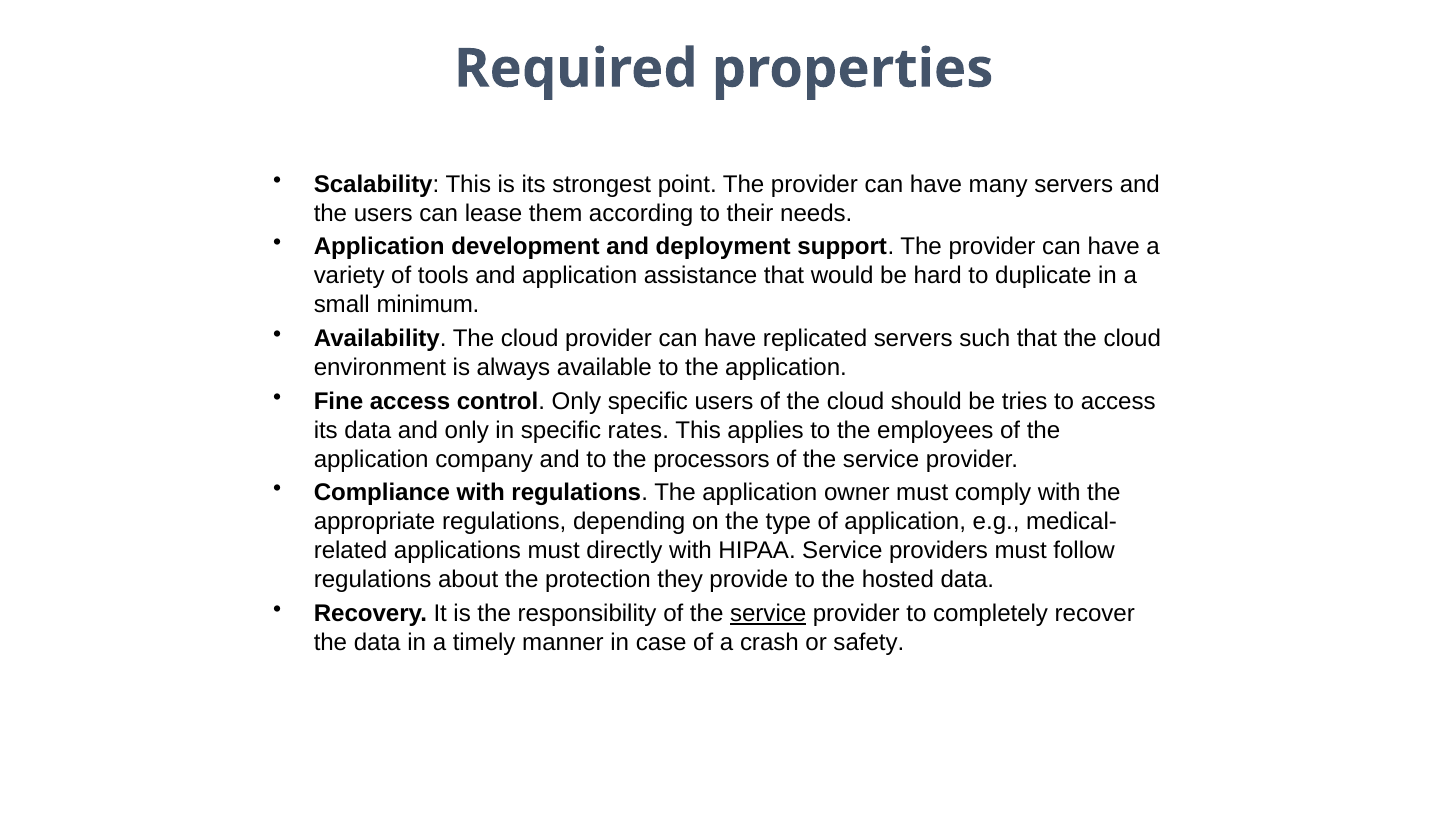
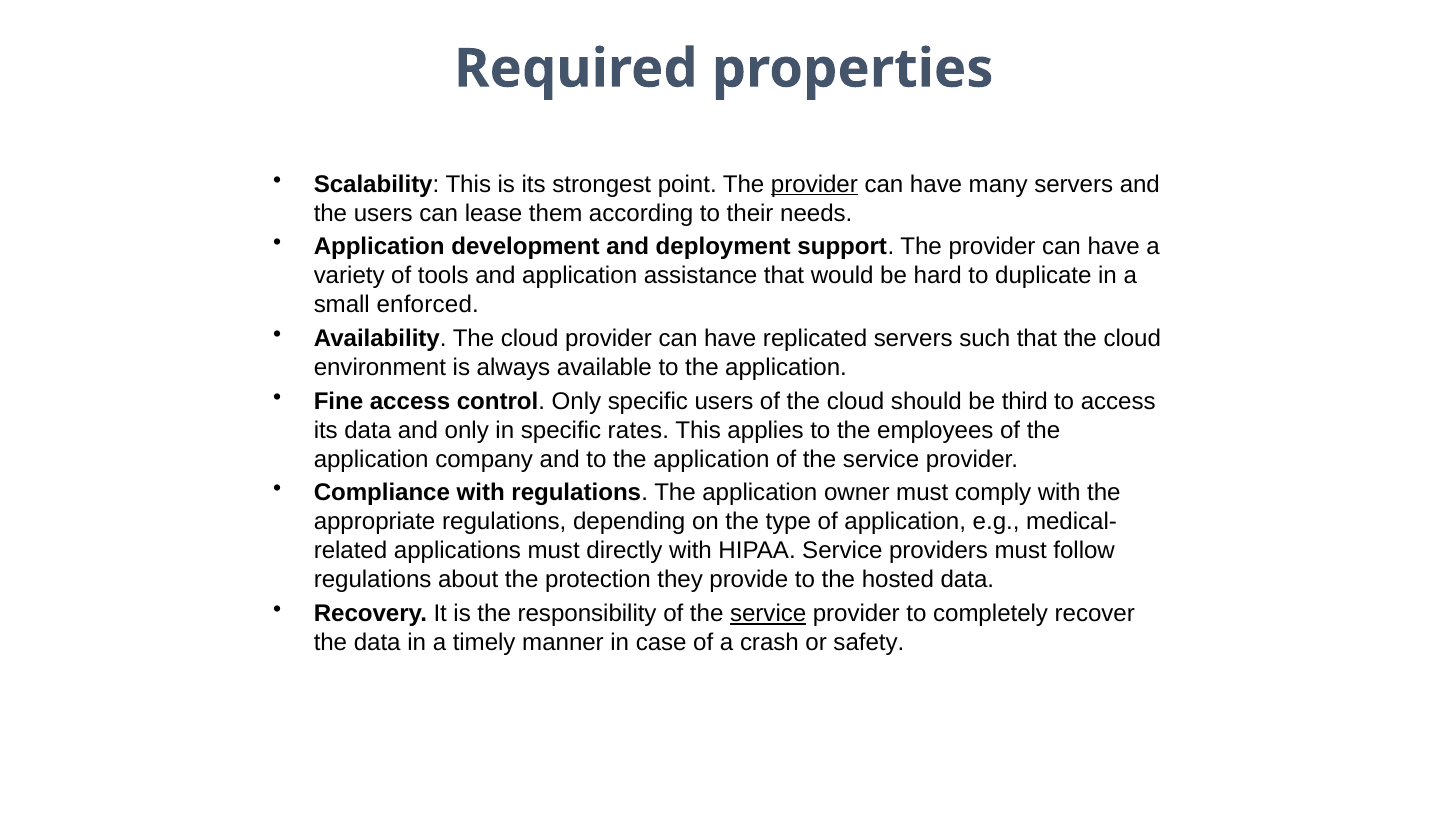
provider underline: none -> present (814, 184)
minimum: minimum -> enforced (428, 305)
tries: tries -> third (1025, 402)
and to the processors: processors -> application (711, 459)
